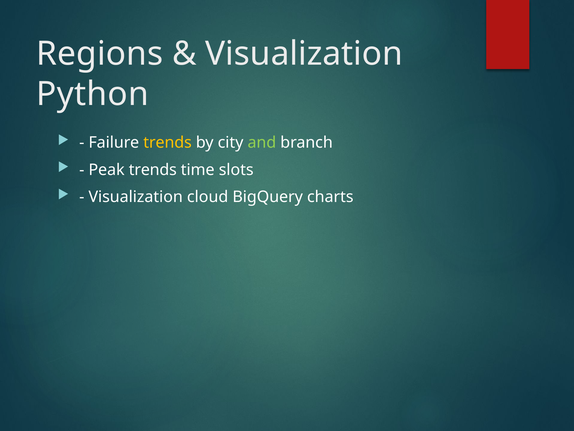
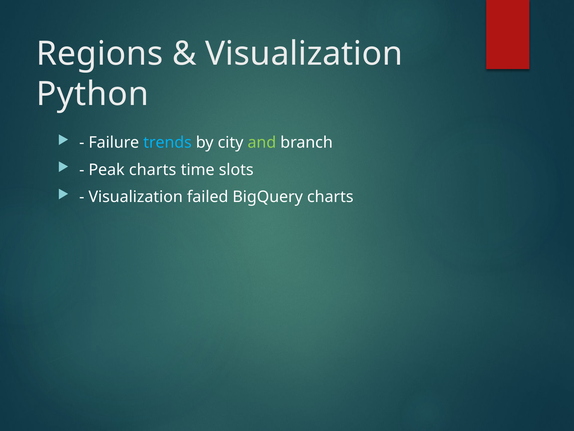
trends colour: yellow -> light blue (168, 142)
Peak trends: trends -> charts (153, 170)
cloud: cloud -> failed (208, 197)
